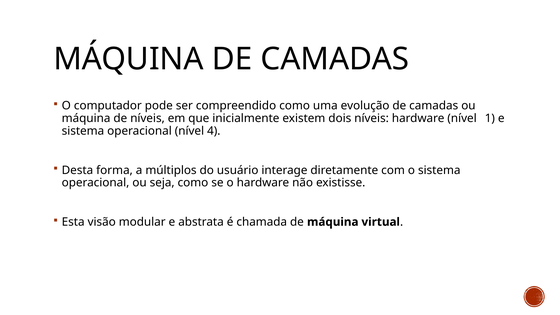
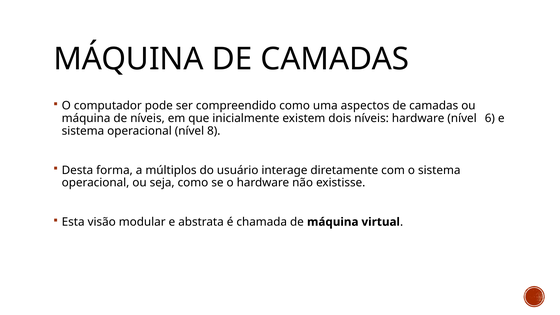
evolução: evolução -> aspectos (365, 106)
1: 1 -> 6 (490, 118)
4: 4 -> 8 (214, 131)
